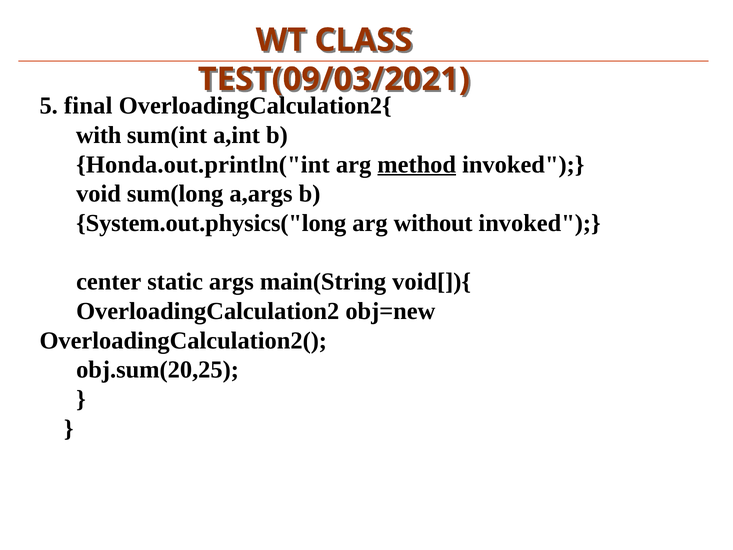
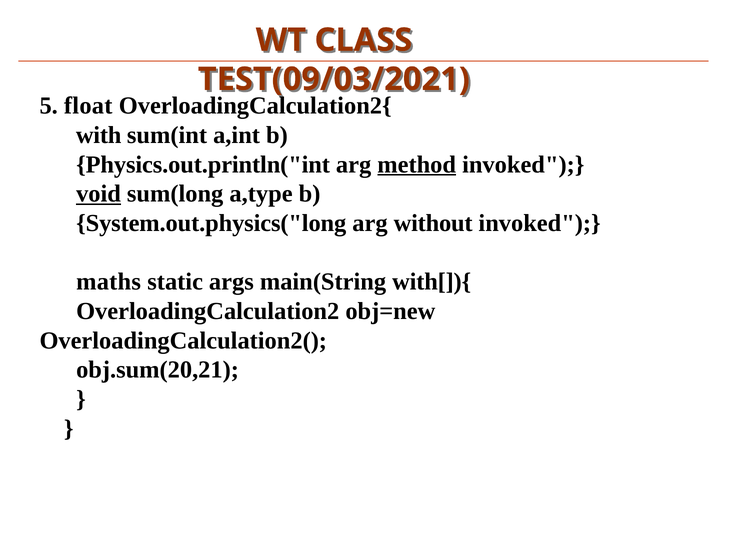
final: final -> float (88, 106)
Honda.out.println("int: Honda.out.println("int -> Physics.out.println("int (203, 164)
void underline: none -> present (99, 194)
a,args: a,args -> a,type (261, 194)
center: center -> maths (109, 282)
void[]){: void[]){ -> with[]){ (432, 282)
obj.sum(20,25: obj.sum(20,25 -> obj.sum(20,21 (158, 370)
